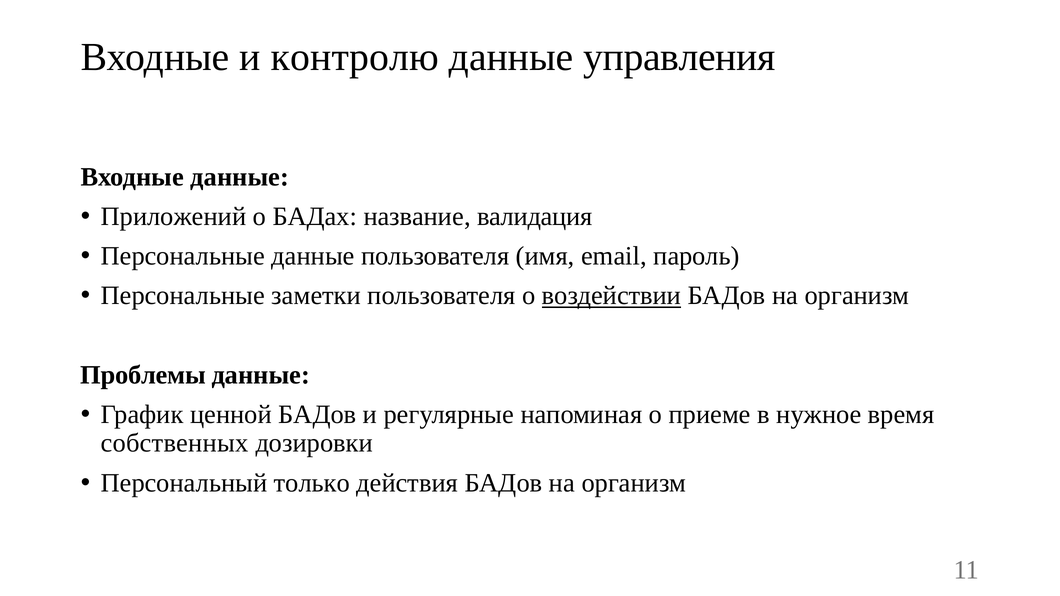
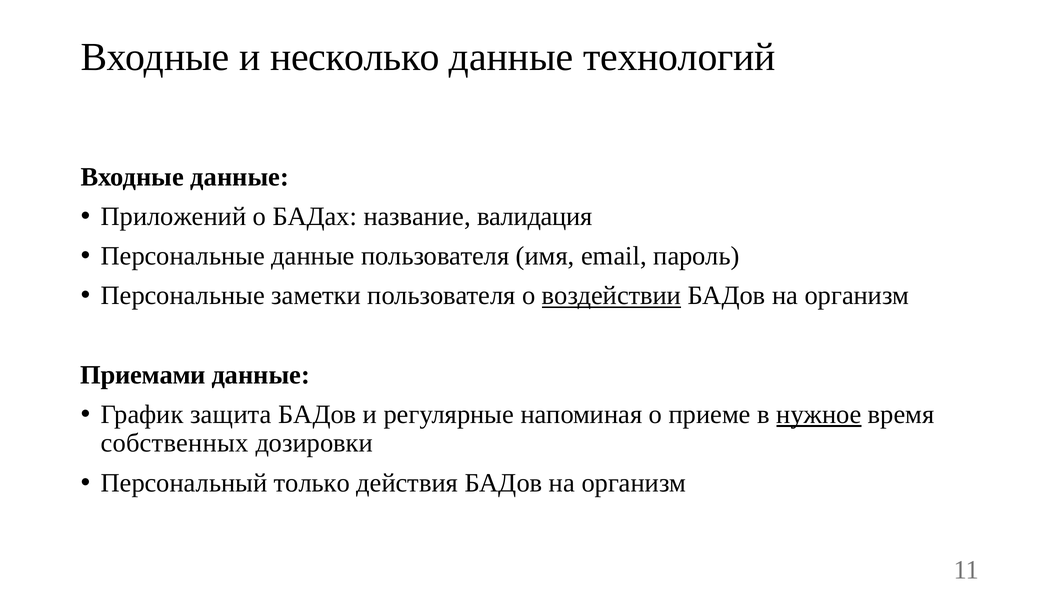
контролю: контролю -> несколько (355, 57)
управления: управления -> технологий (679, 57)
Проблемы: Проблемы -> Приемами (143, 375)
ценной: ценной -> защита (231, 415)
нужное underline: none -> present (819, 415)
